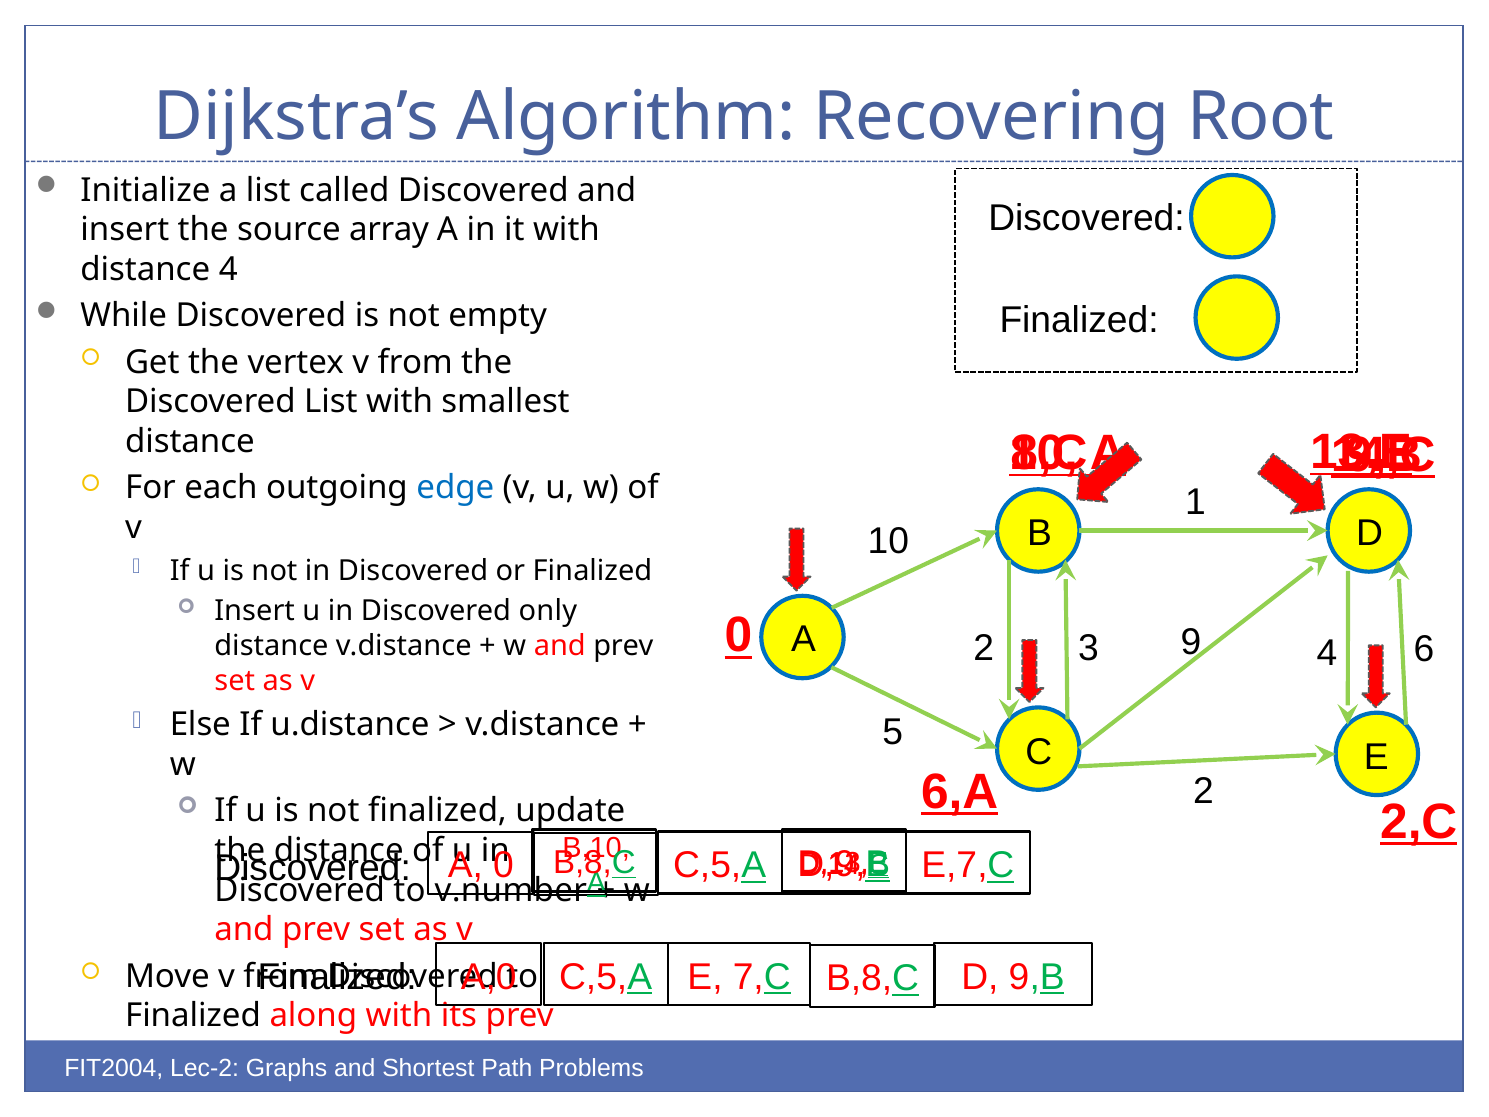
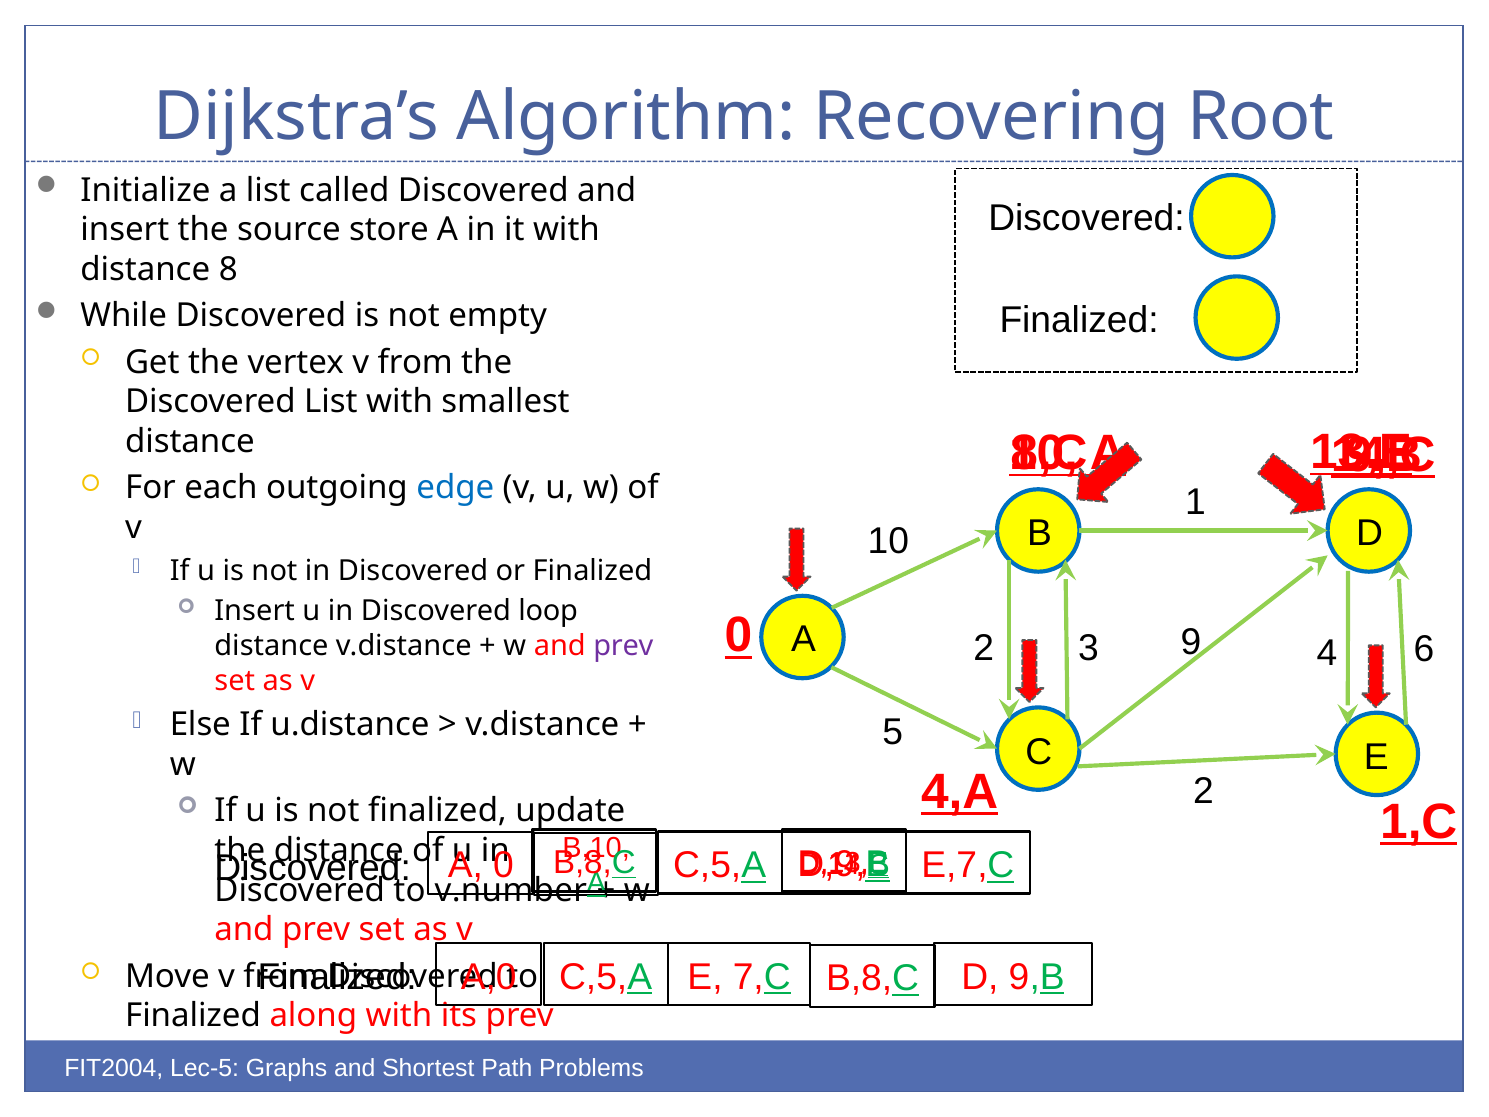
array: array -> store (389, 230)
distance 4: 4 -> 8 (228, 270)
only: only -> loop (548, 611)
prev colour: black -> purple (623, 646)
6,A: 6,A -> 4,A (960, 792)
2,C: 2,C -> 1,C (1419, 822)
Lec-2: Lec-2 -> Lec-5 (205, 1068)
